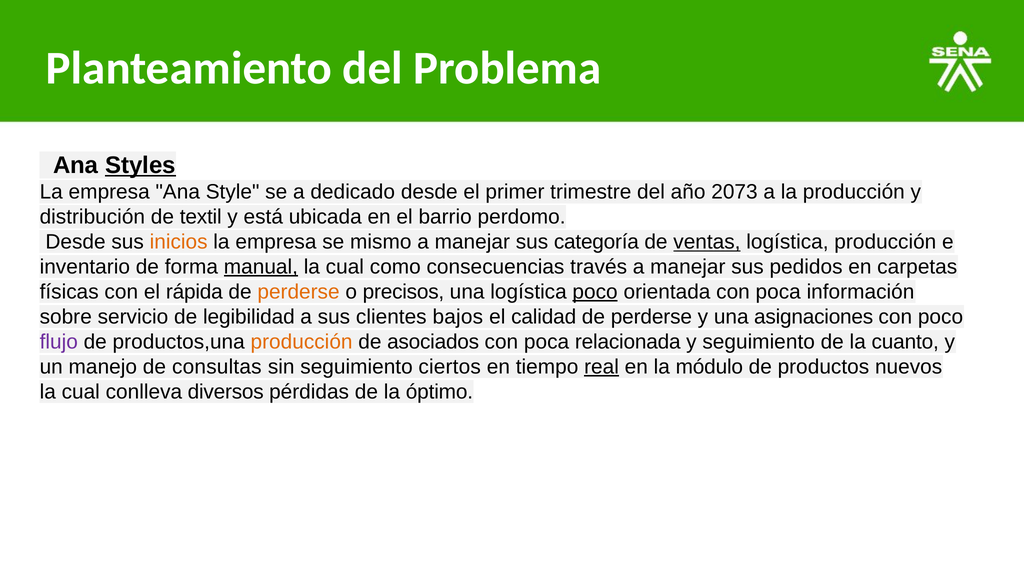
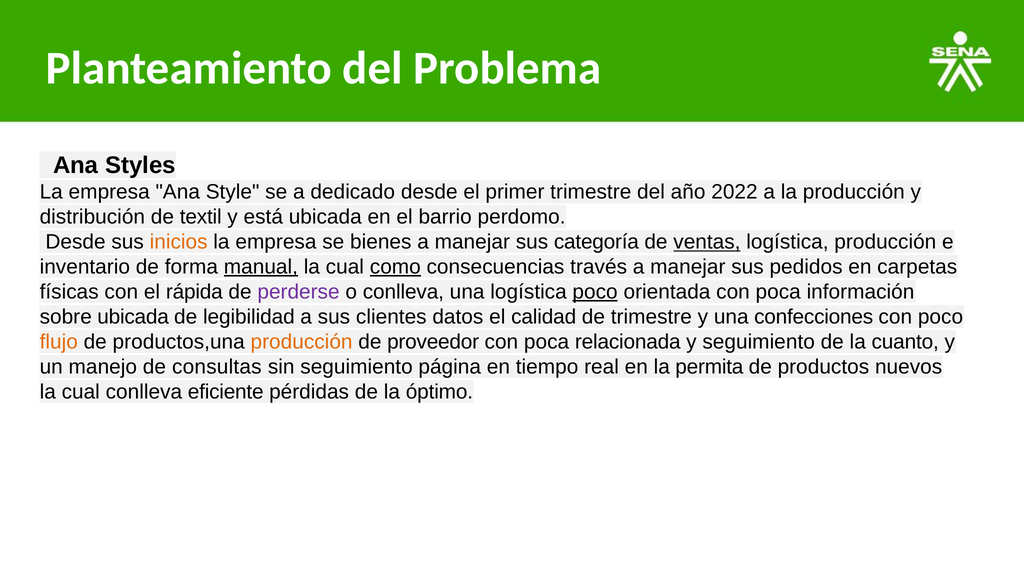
Styles underline: present -> none (140, 165)
2073: 2073 -> 2022 (734, 192)
mismo: mismo -> bienes (381, 242)
como underline: none -> present (395, 267)
perderse colour: orange -> purple (299, 292)
o precisos: precisos -> conlleva (403, 292)
sobre servicio: servicio -> ubicada (133, 317)
bajos: bajos -> datos (458, 317)
perderse: perderse -> trimestre (651, 317)
asignaciones: asignaciones -> confecciones (814, 317)
flujo colour: purple -> orange (59, 342)
asociados: asociados -> proveedor (433, 342)
ciertos: ciertos -> página (450, 367)
real underline: present -> none (602, 367)
módulo: módulo -> permita (709, 367)
diversos: diversos -> eficiente (226, 392)
